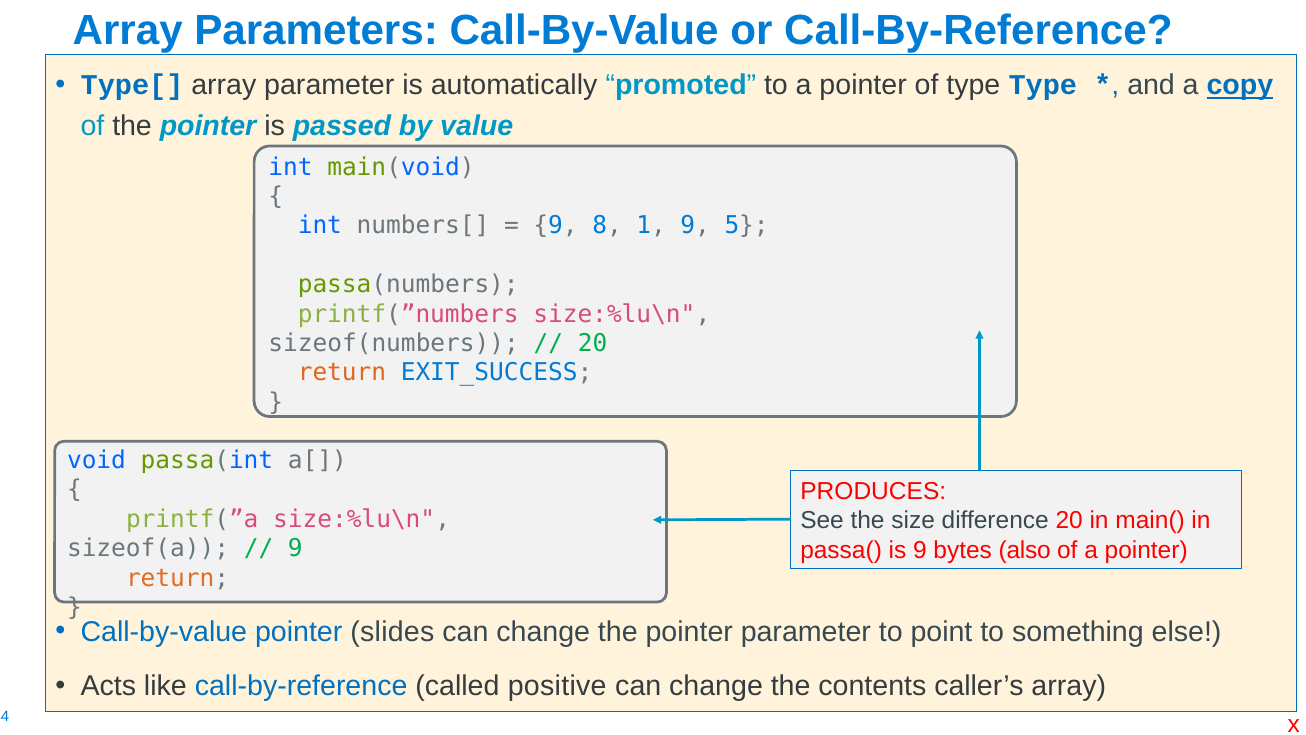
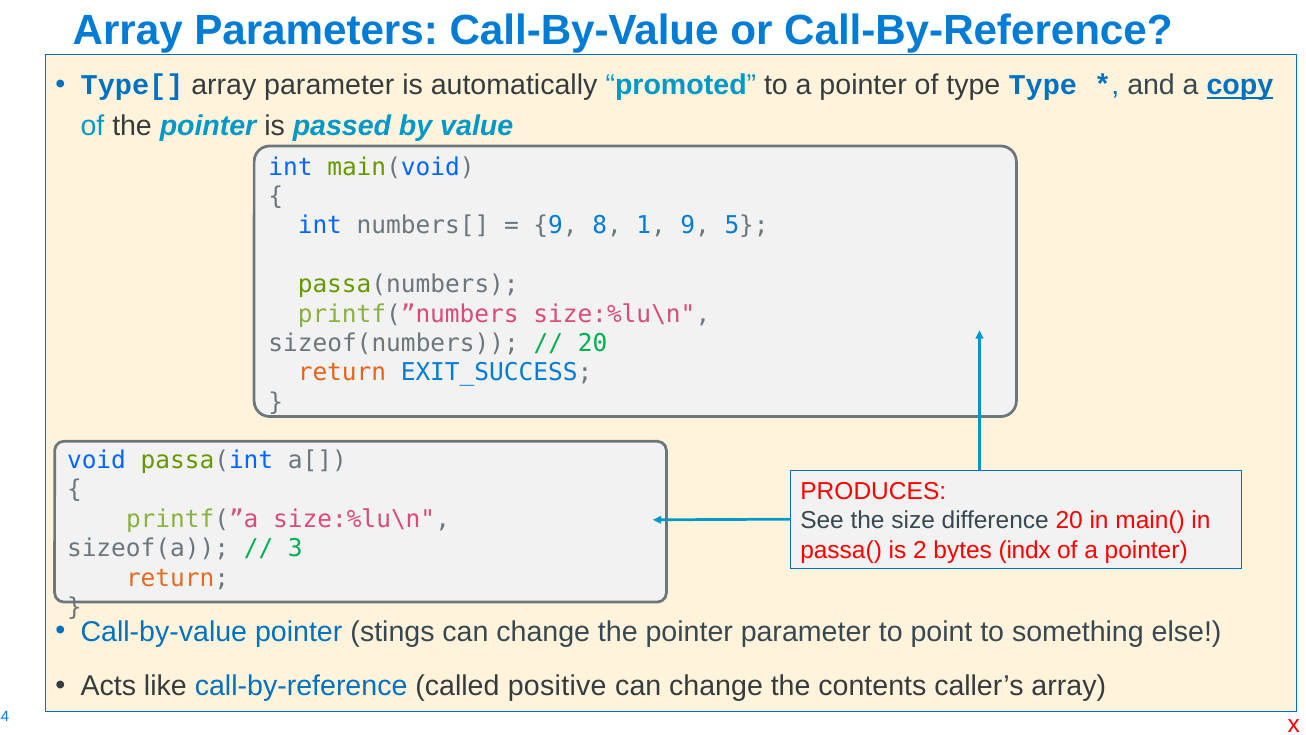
9: 9 -> 3 (295, 548)
is 9: 9 -> 2 (920, 550)
also: also -> indx (1025, 550)
slides: slides -> stings (393, 631)
